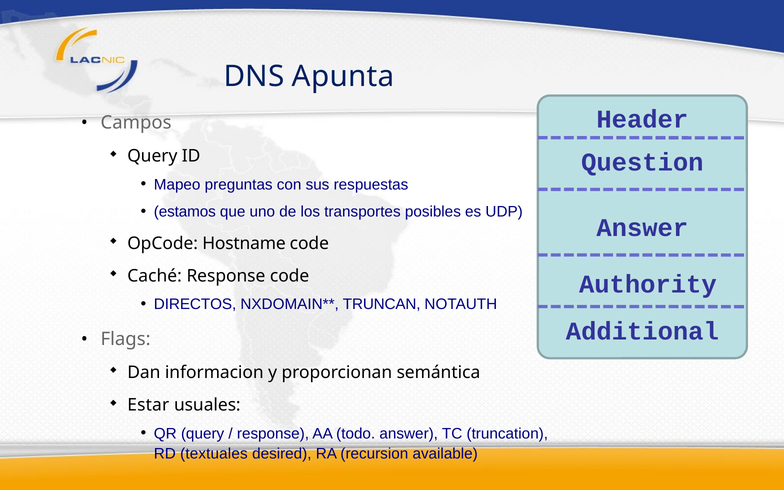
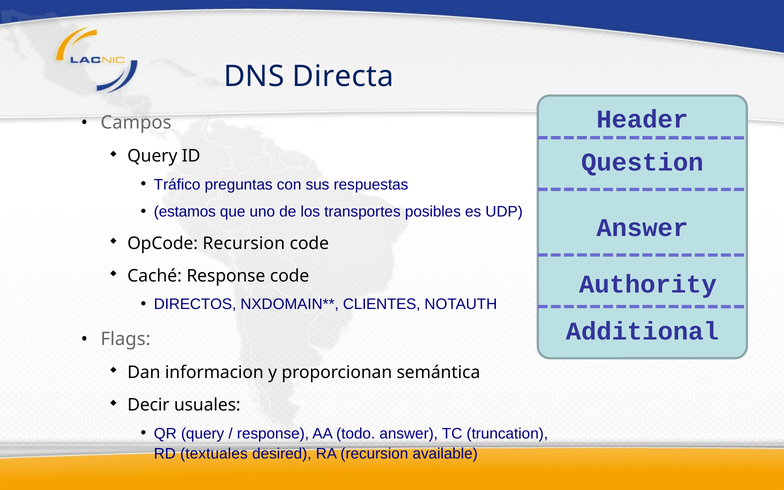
Apunta: Apunta -> Directa (343, 76)
Mapeo: Mapeo -> Tráfico (177, 184)
OpCode Hostname: Hostname -> Recursion (244, 243)
TRUNCAN: TRUNCAN -> CLIENTES (382, 304)
Estar: Estar -> Decir (148, 405)
